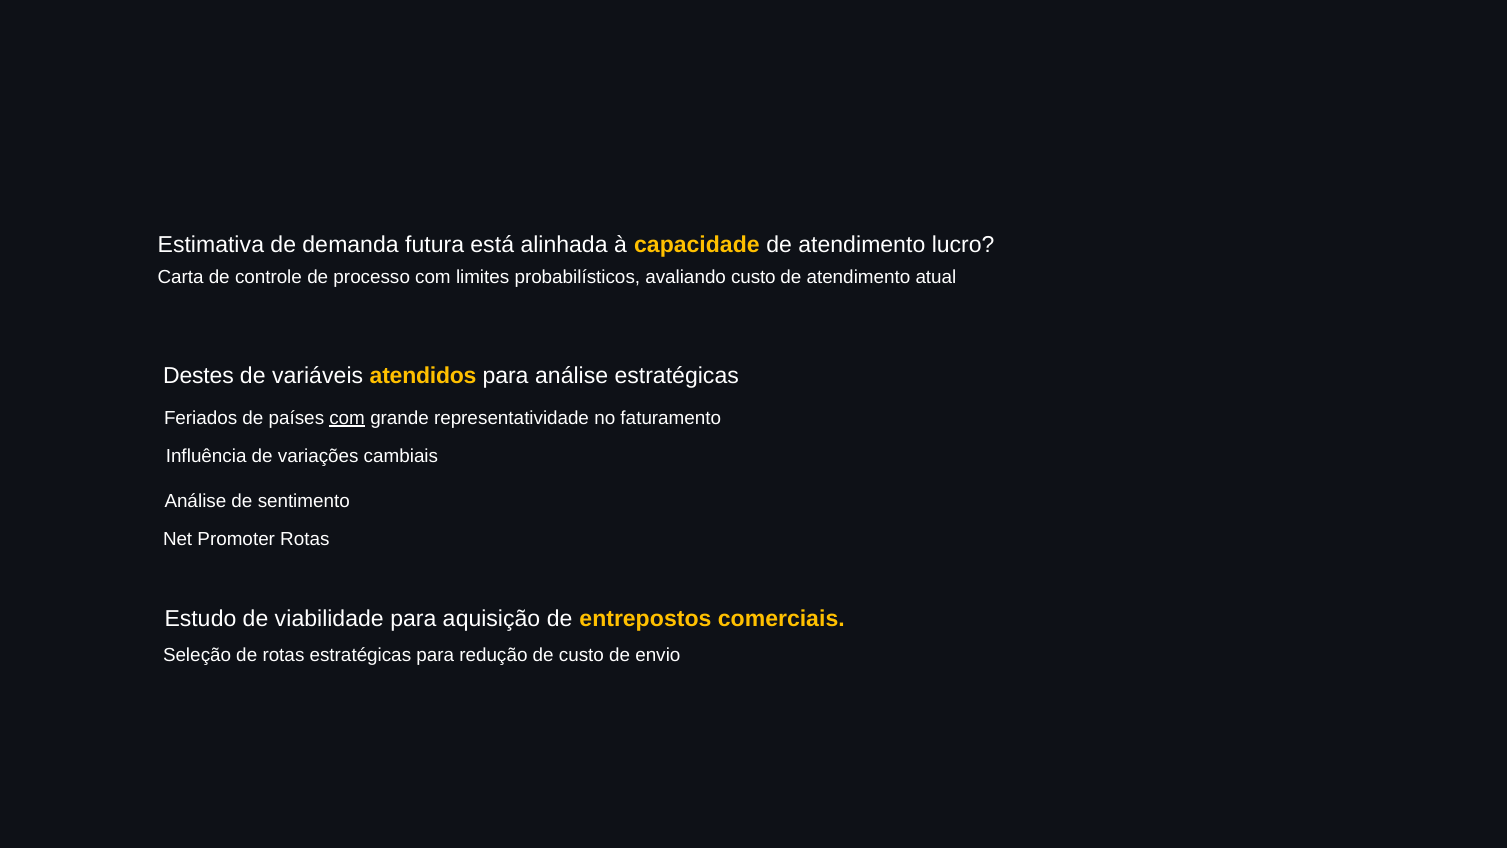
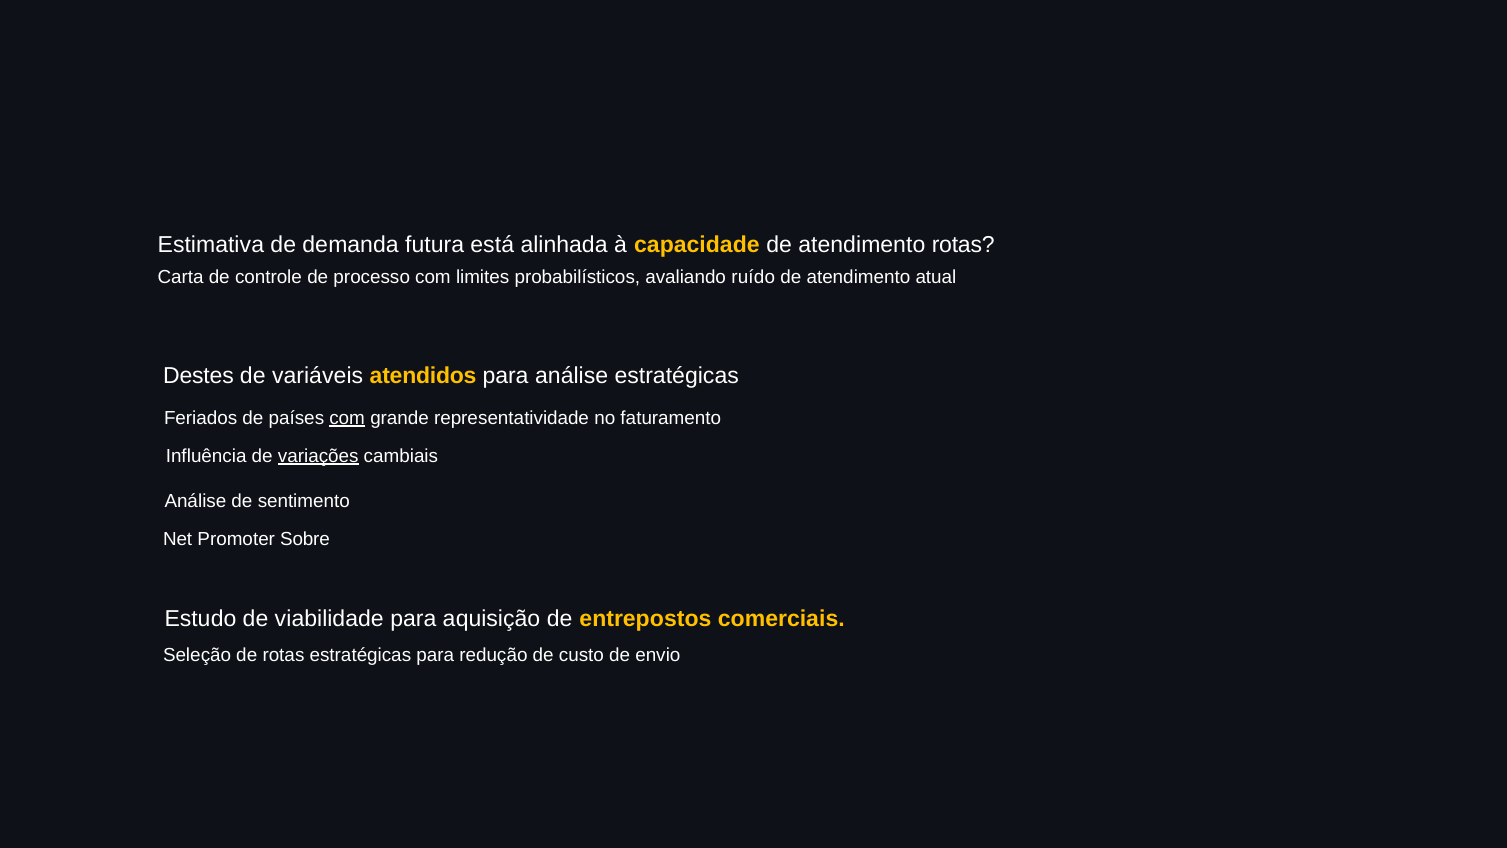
atendimento lucro: lucro -> rotas (963, 245)
avaliando custo: custo -> ruído (753, 278)
variações underline: none -> present (318, 456)
Promoter Rotas: Rotas -> Sobre (305, 539)
